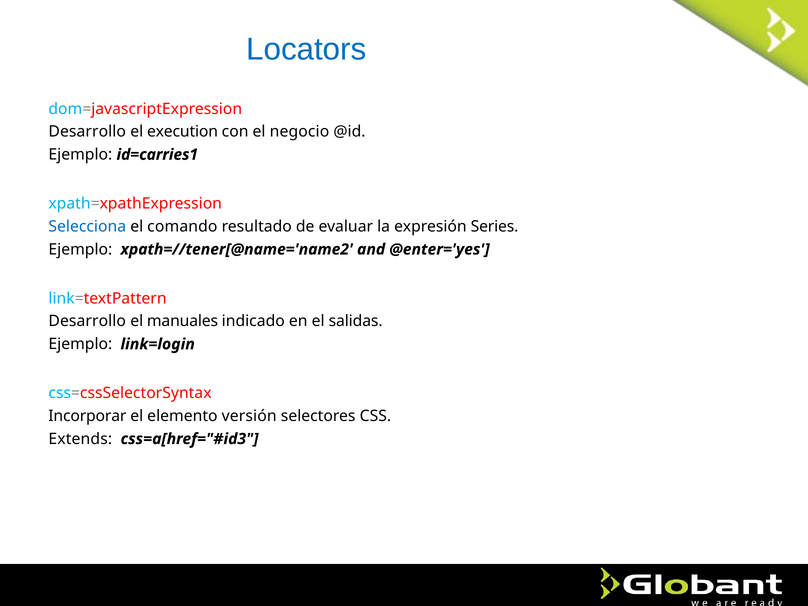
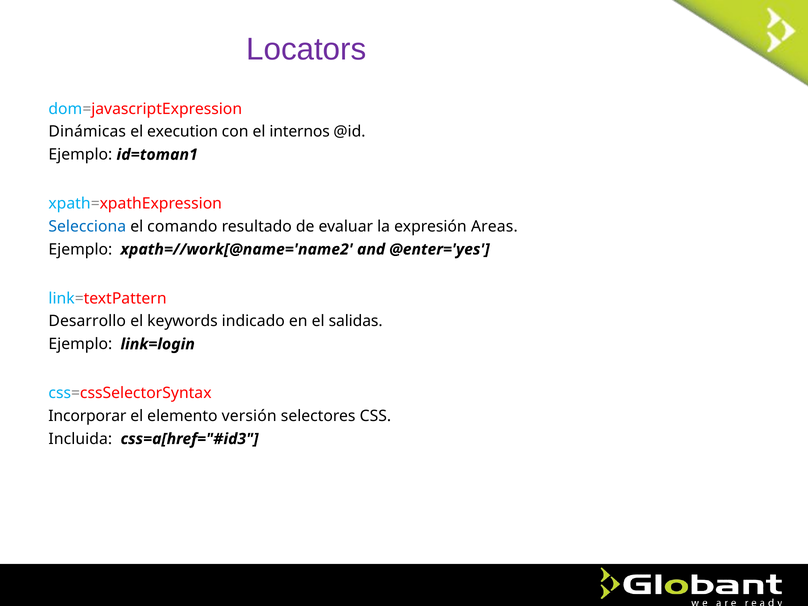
Locators colour: blue -> purple (306, 49)
Desarrollo: Desarrollo -> Dinámicas (87, 132)
negocio: negocio -> internos (300, 132)
id=carries1: id=carries1 -> id=toman1 (157, 155)
Series: Series -> Areas (494, 226)
xpath=//tener[@name='name2: xpath=//tener[@name='name2 -> xpath=//work[@name='name2 (237, 249)
manuales: manuales -> keywords (182, 321)
Extends: Extends -> Incluida (80, 439)
